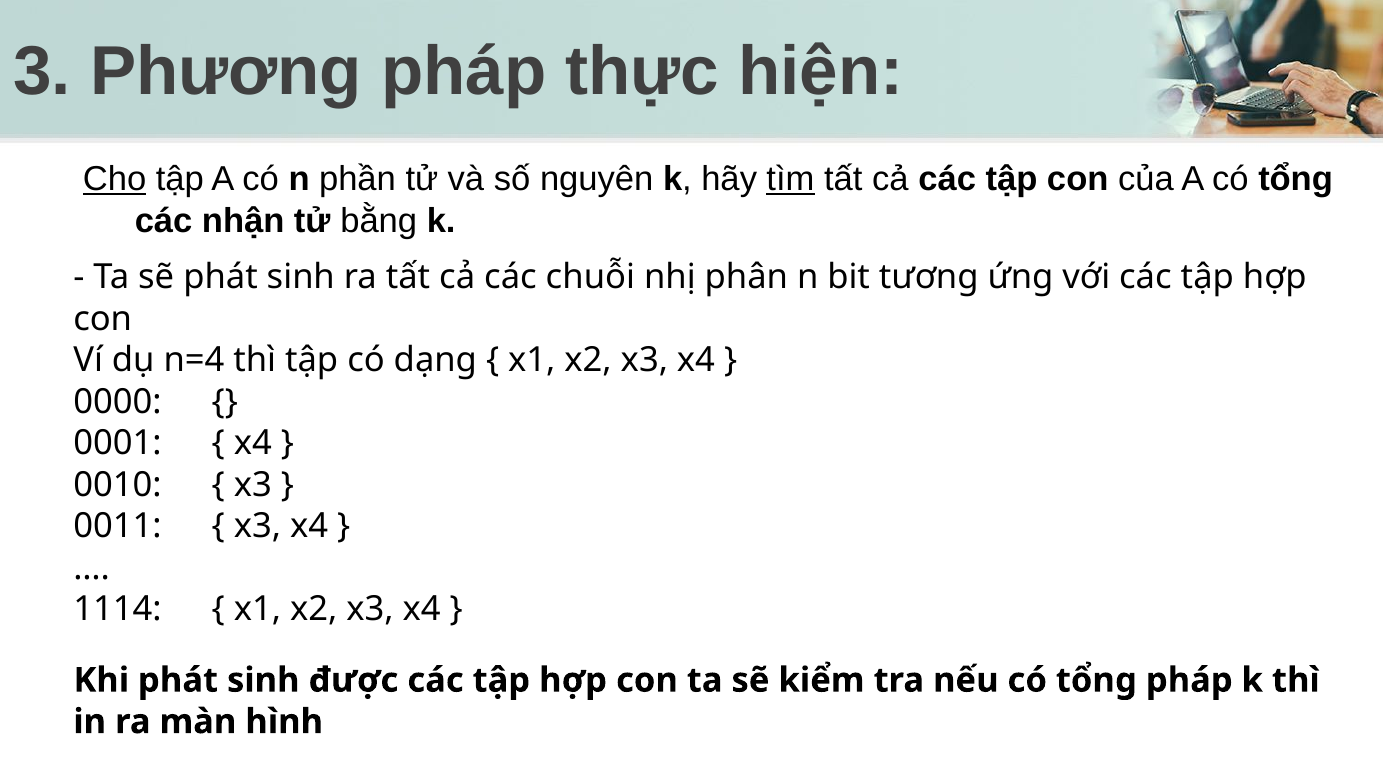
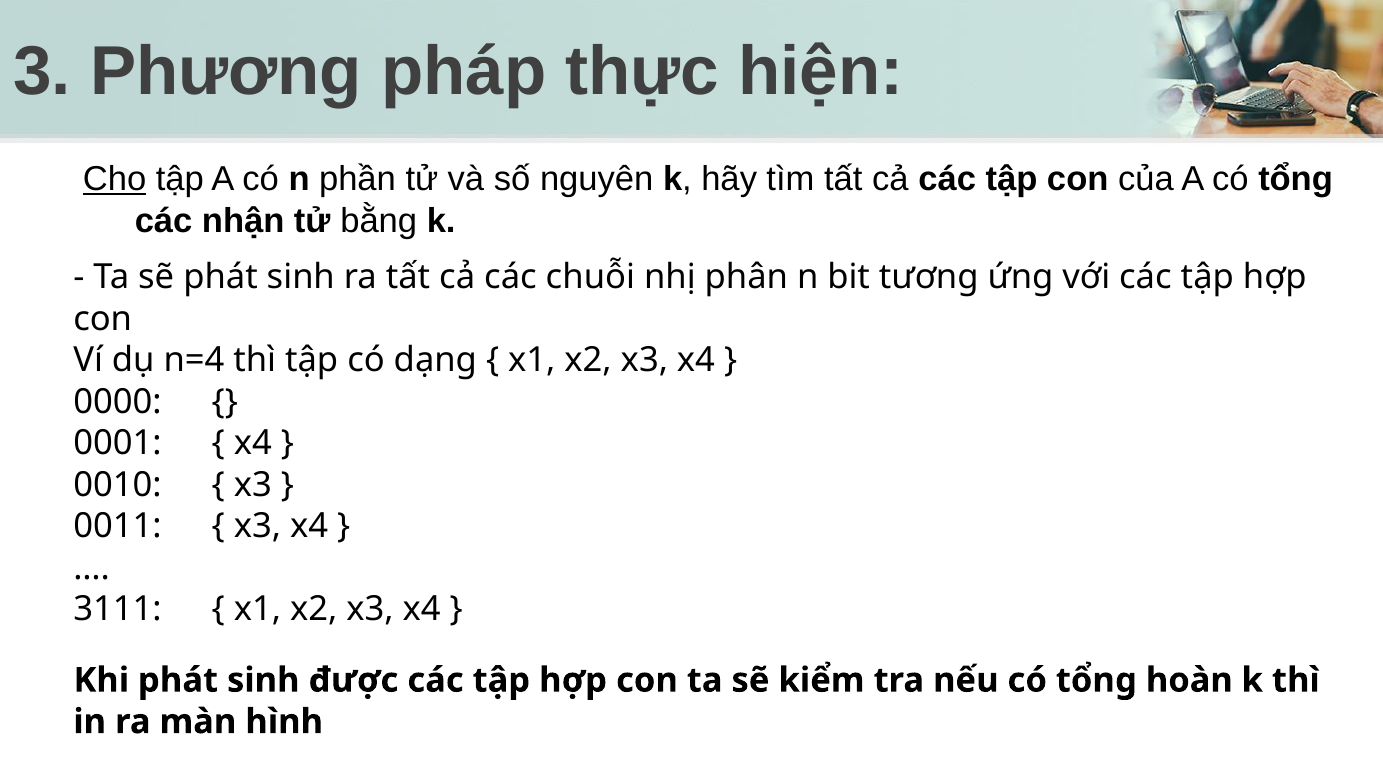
tìm underline: present -> none (790, 179)
1114: 1114 -> 3111 (118, 609)
tổng pháp: pháp -> hoàn (1189, 680)
